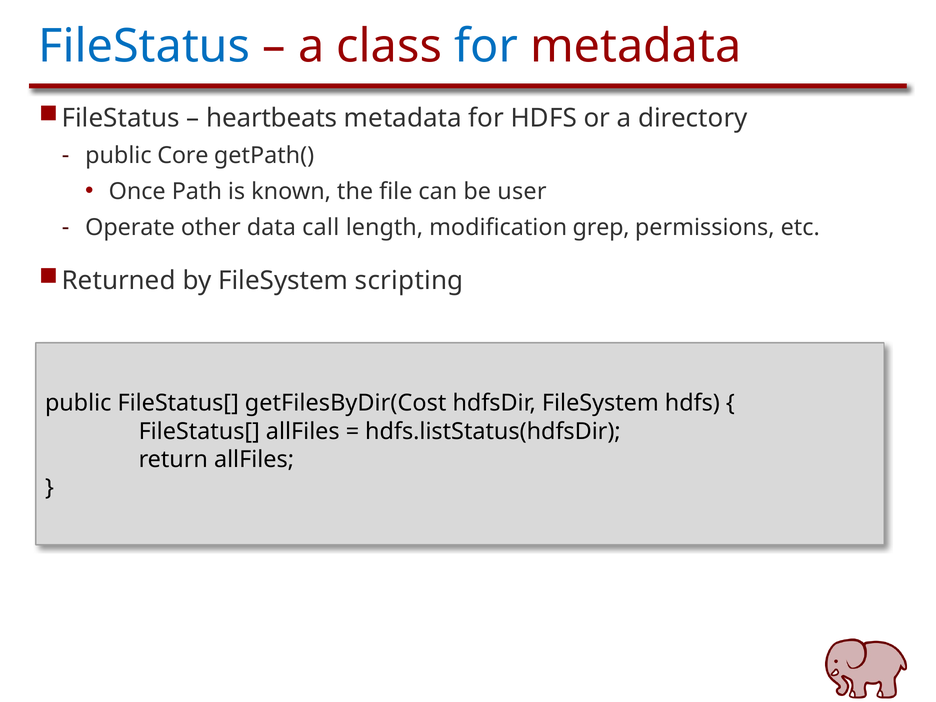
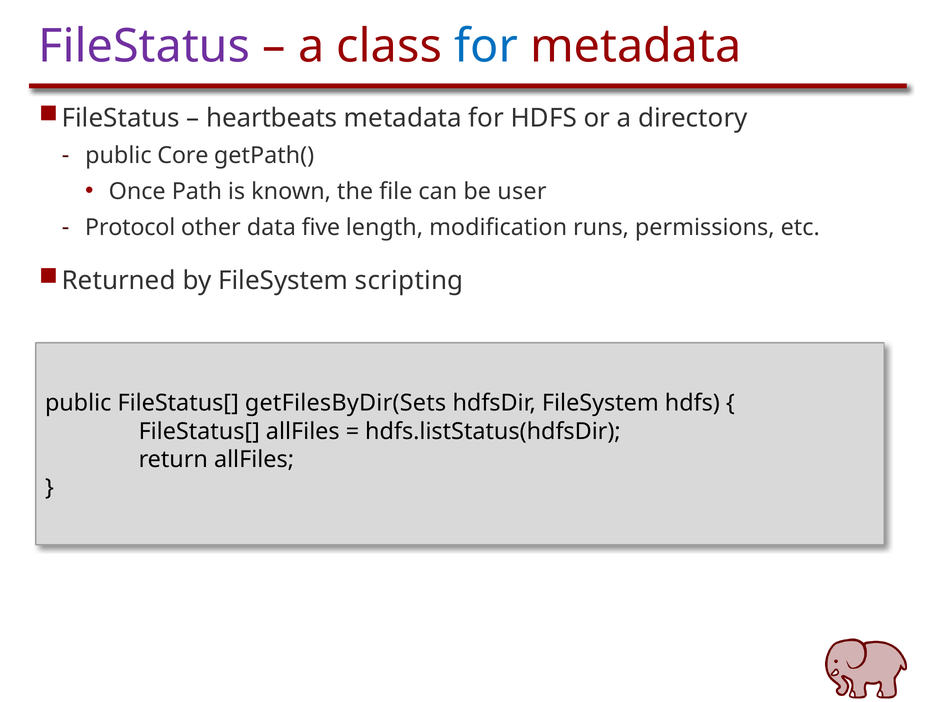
FileStatus colour: blue -> purple (144, 46)
Operate: Operate -> Protocol (130, 227)
call: call -> five (321, 227)
grep: grep -> runs (601, 227)
getFilesByDir(Cost: getFilesByDir(Cost -> getFilesByDir(Sets (346, 403)
